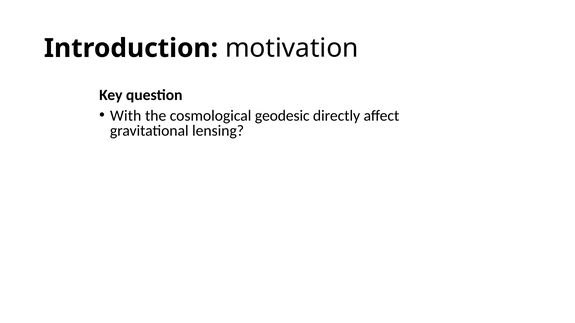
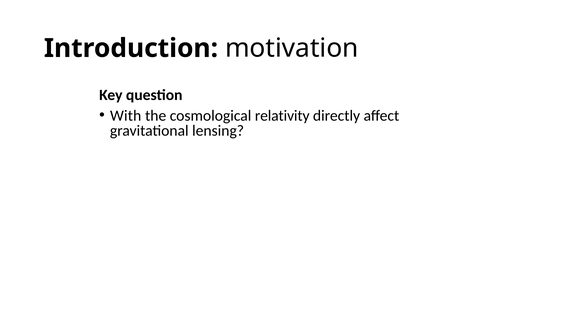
geodesic: geodesic -> relativity (282, 116)
